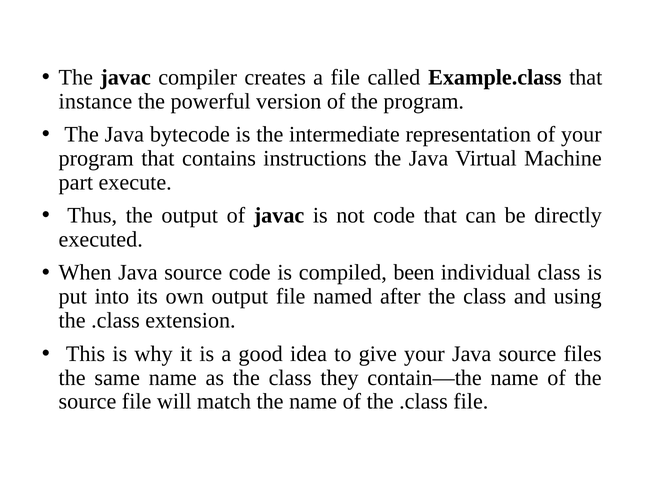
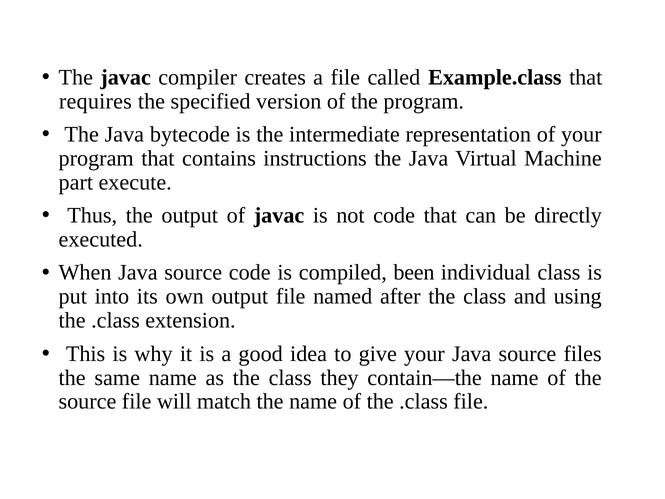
instance: instance -> requires (95, 101)
powerful: powerful -> specified (211, 101)
